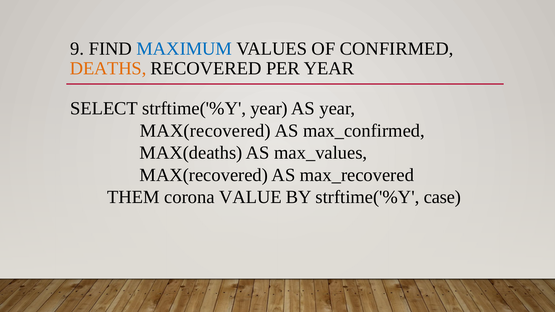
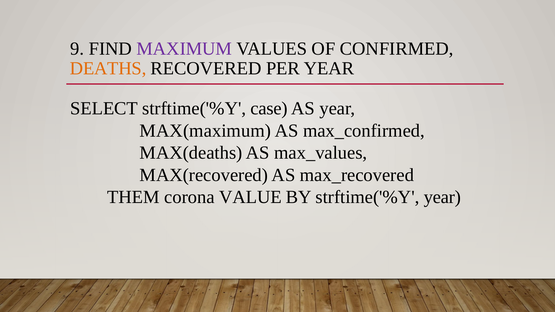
MAXIMUM colour: blue -> purple (184, 49)
strftime('%Y year: year -> case (269, 108)
MAX(recovered: MAX(recovered -> MAX(maximum (205, 131)
strftime('%Y case: case -> year (443, 197)
